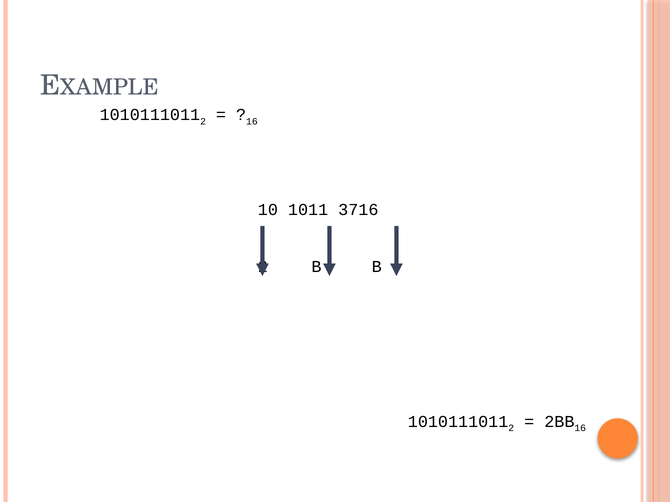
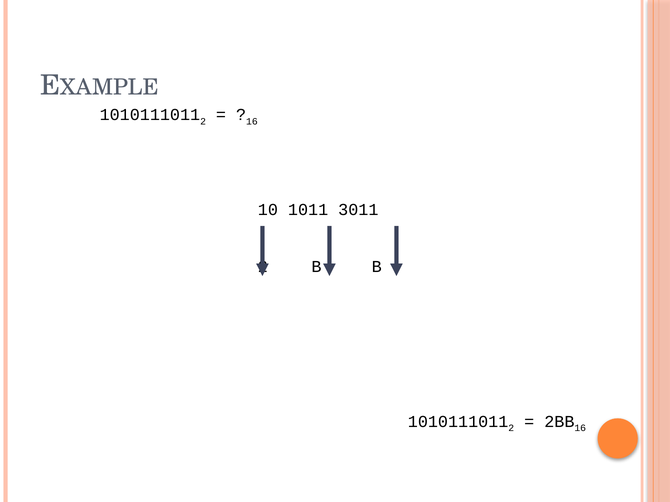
3716: 3716 -> 3011 (358, 210)
